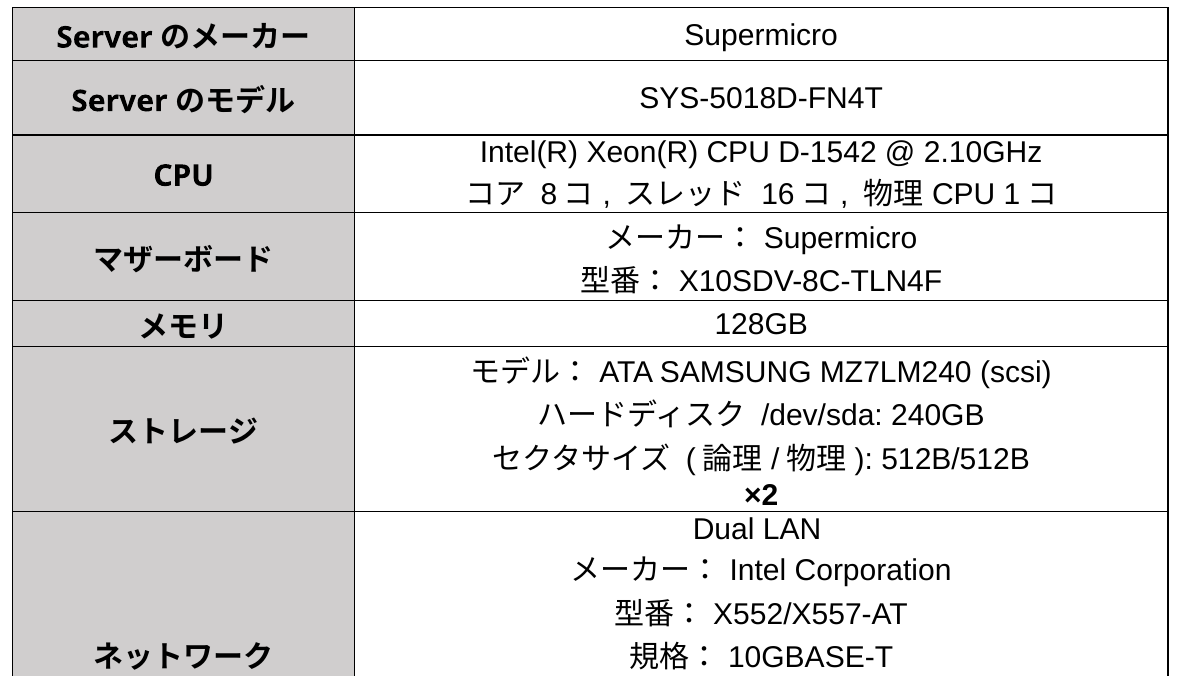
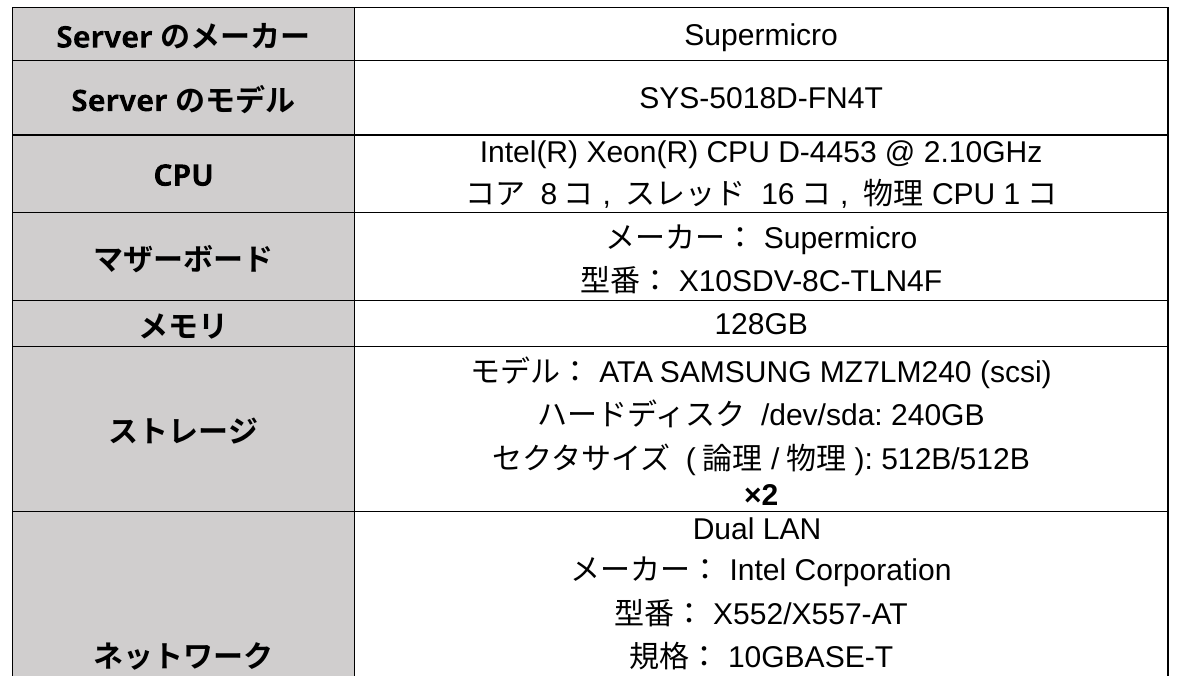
D-1542: D-1542 -> D-4453 (828, 153)
